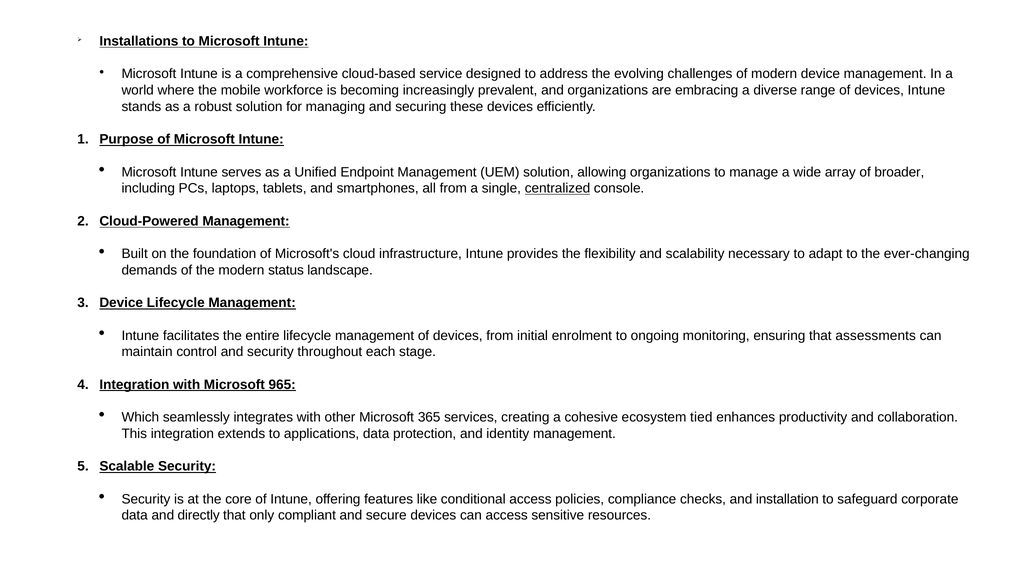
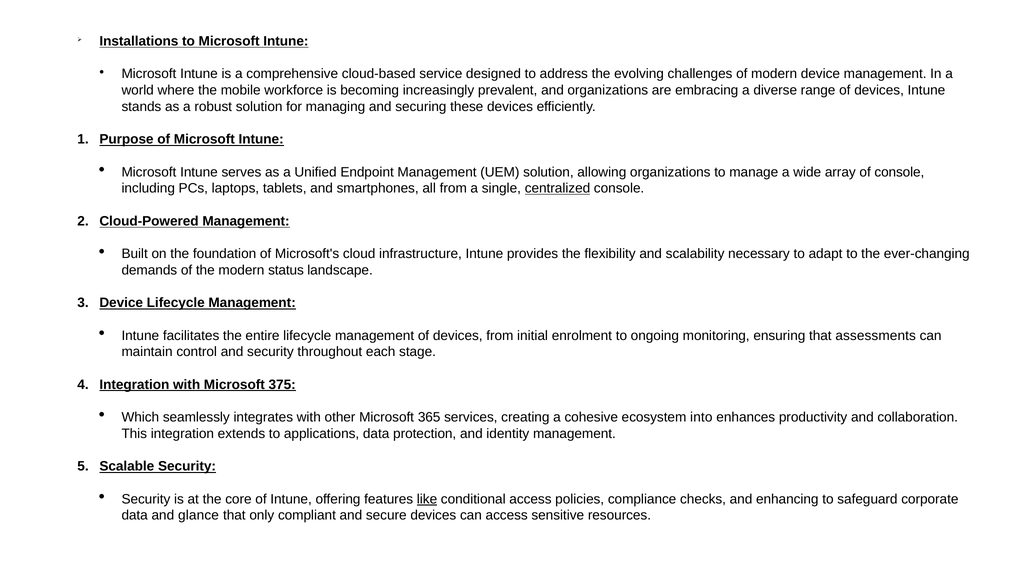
of broader: broader -> console (899, 172)
965: 965 -> 375 (282, 385)
tied: tied -> into (701, 417)
like underline: none -> present (427, 499)
installation: installation -> enhancing (787, 499)
directly: directly -> glance (198, 515)
